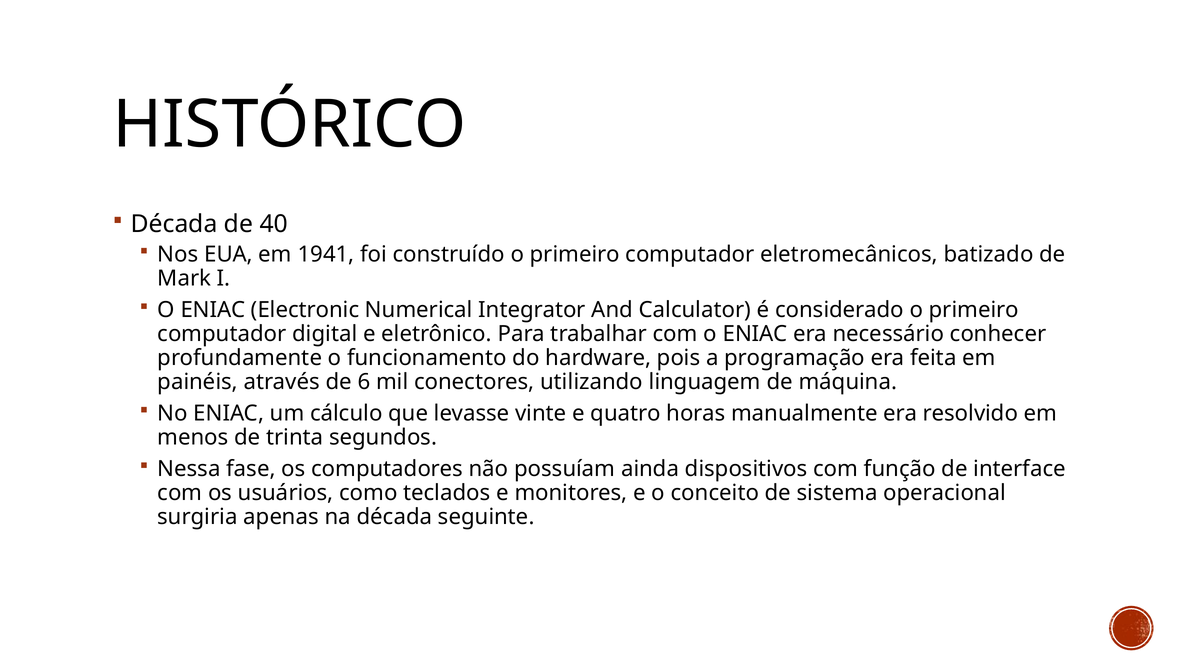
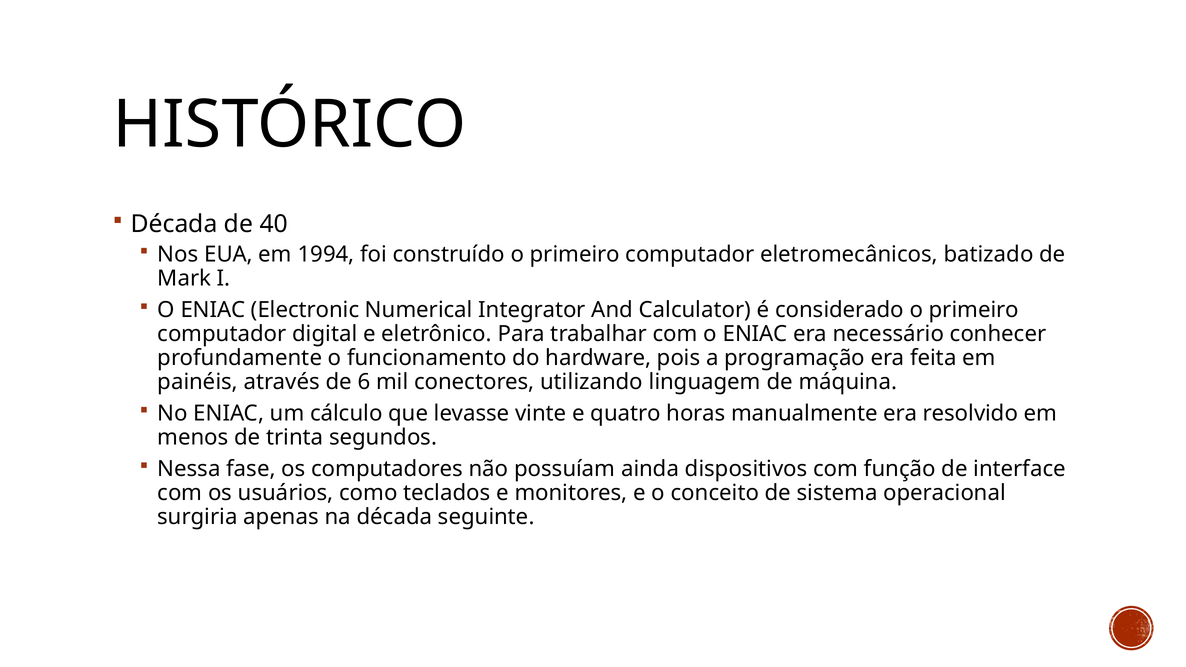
1941: 1941 -> 1994 (326, 254)
